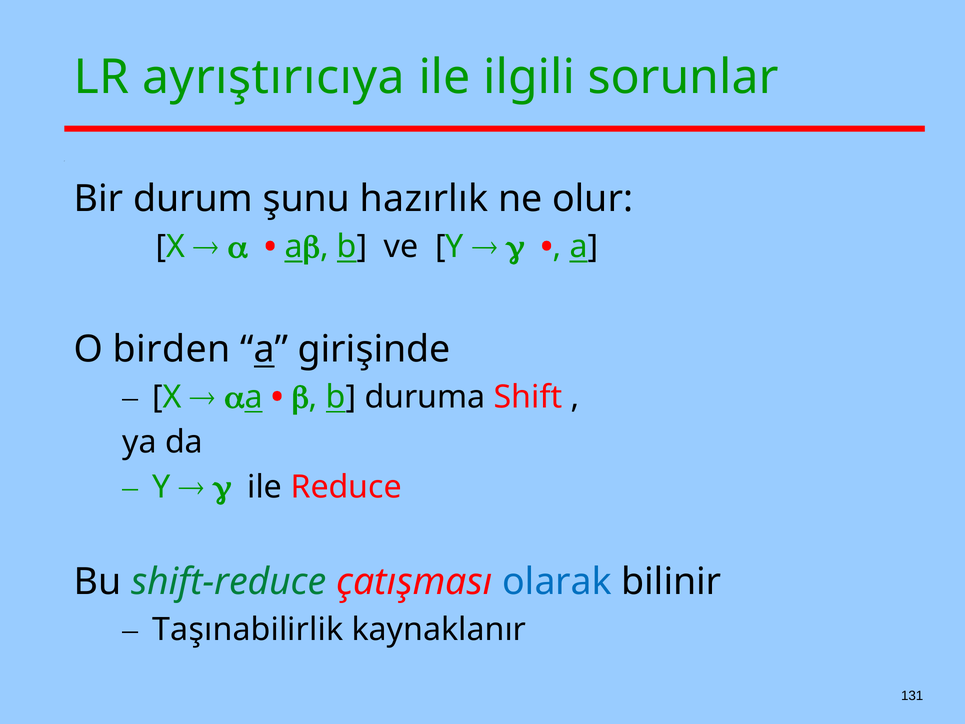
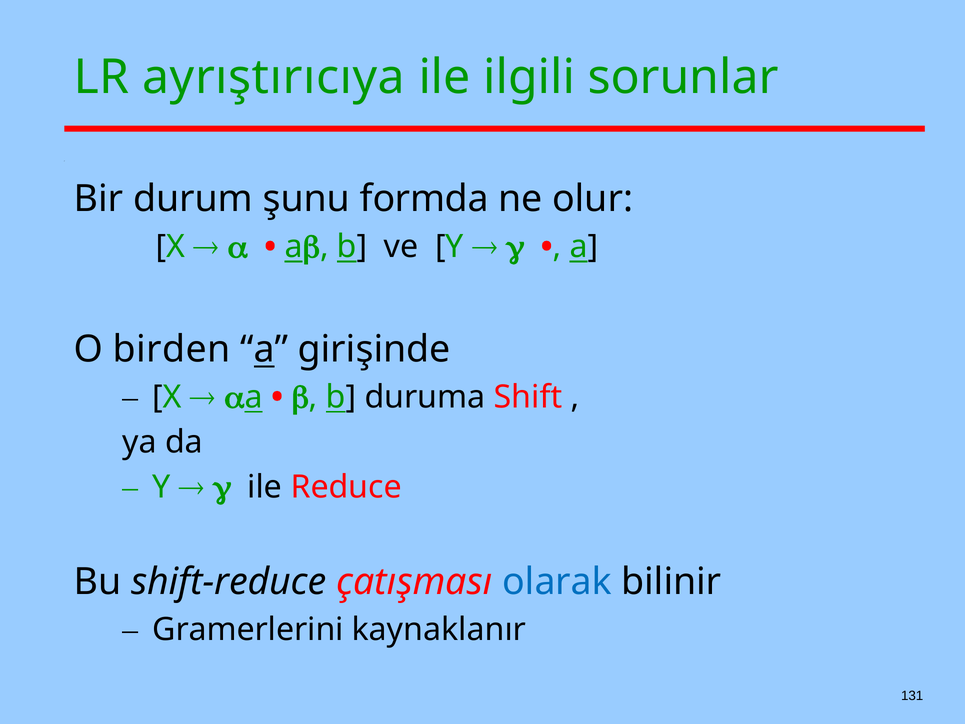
hazırlık: hazırlık -> formda (424, 199)
shift-reduce colour: green -> black (229, 582)
Taşınabilirlik: Taşınabilirlik -> Gramerlerini (248, 630)
